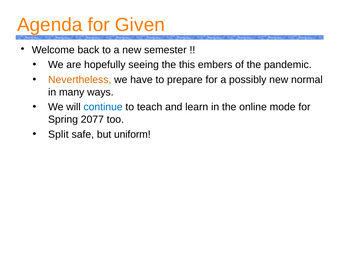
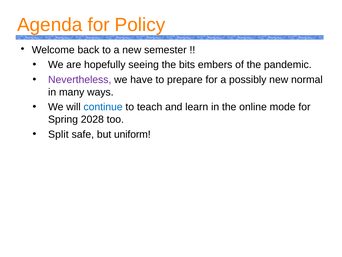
Given: Given -> Policy (140, 25)
this: this -> bits (187, 65)
Nevertheless colour: orange -> purple (80, 80)
2077: 2077 -> 2028 (92, 119)
